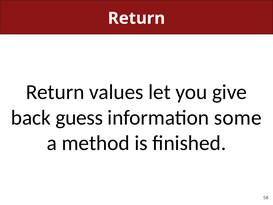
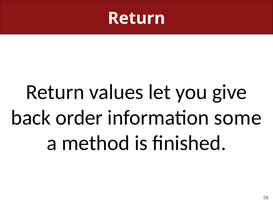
guess: guess -> order (79, 117)
